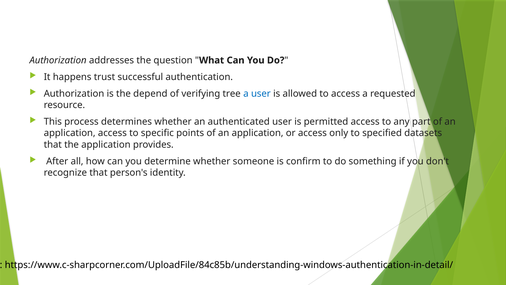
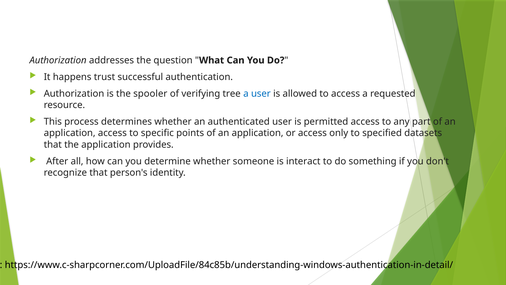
depend: depend -> spooler (150, 94)
confirm: confirm -> interact (303, 161)
